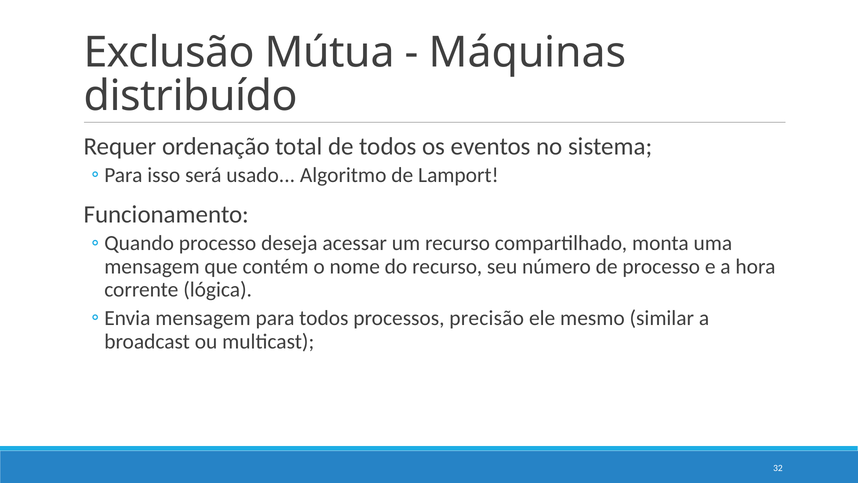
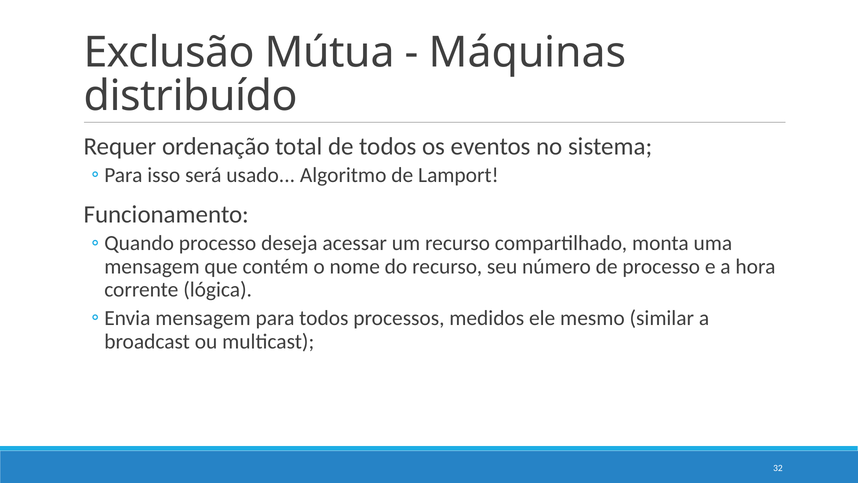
precisão: precisão -> medidos (487, 318)
